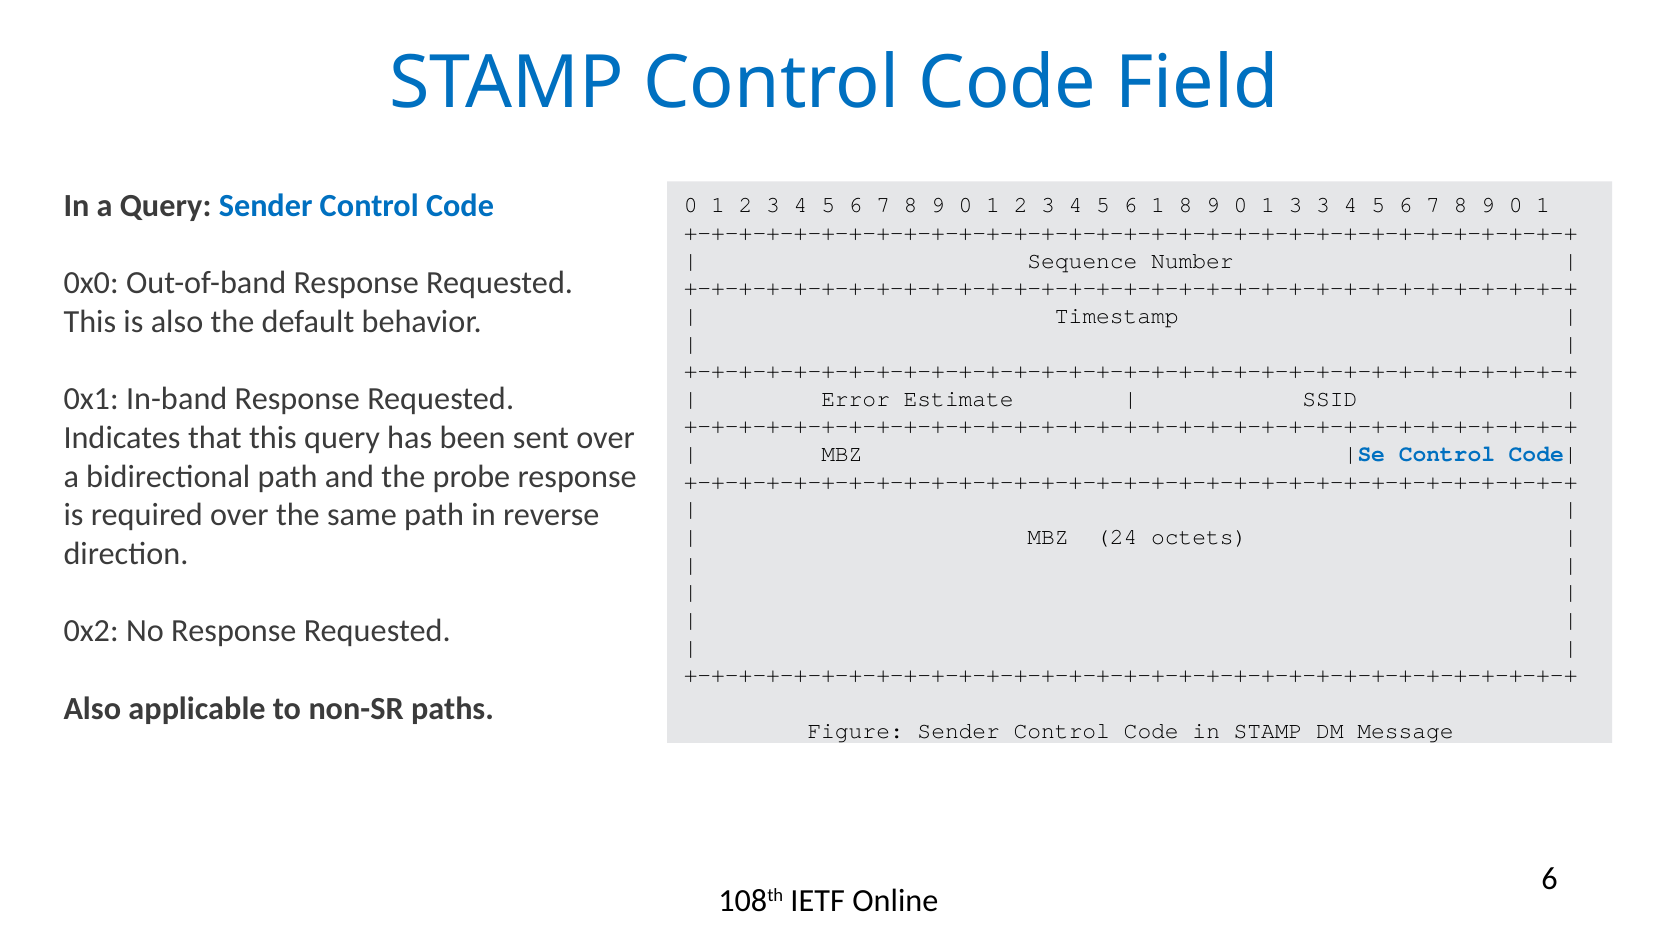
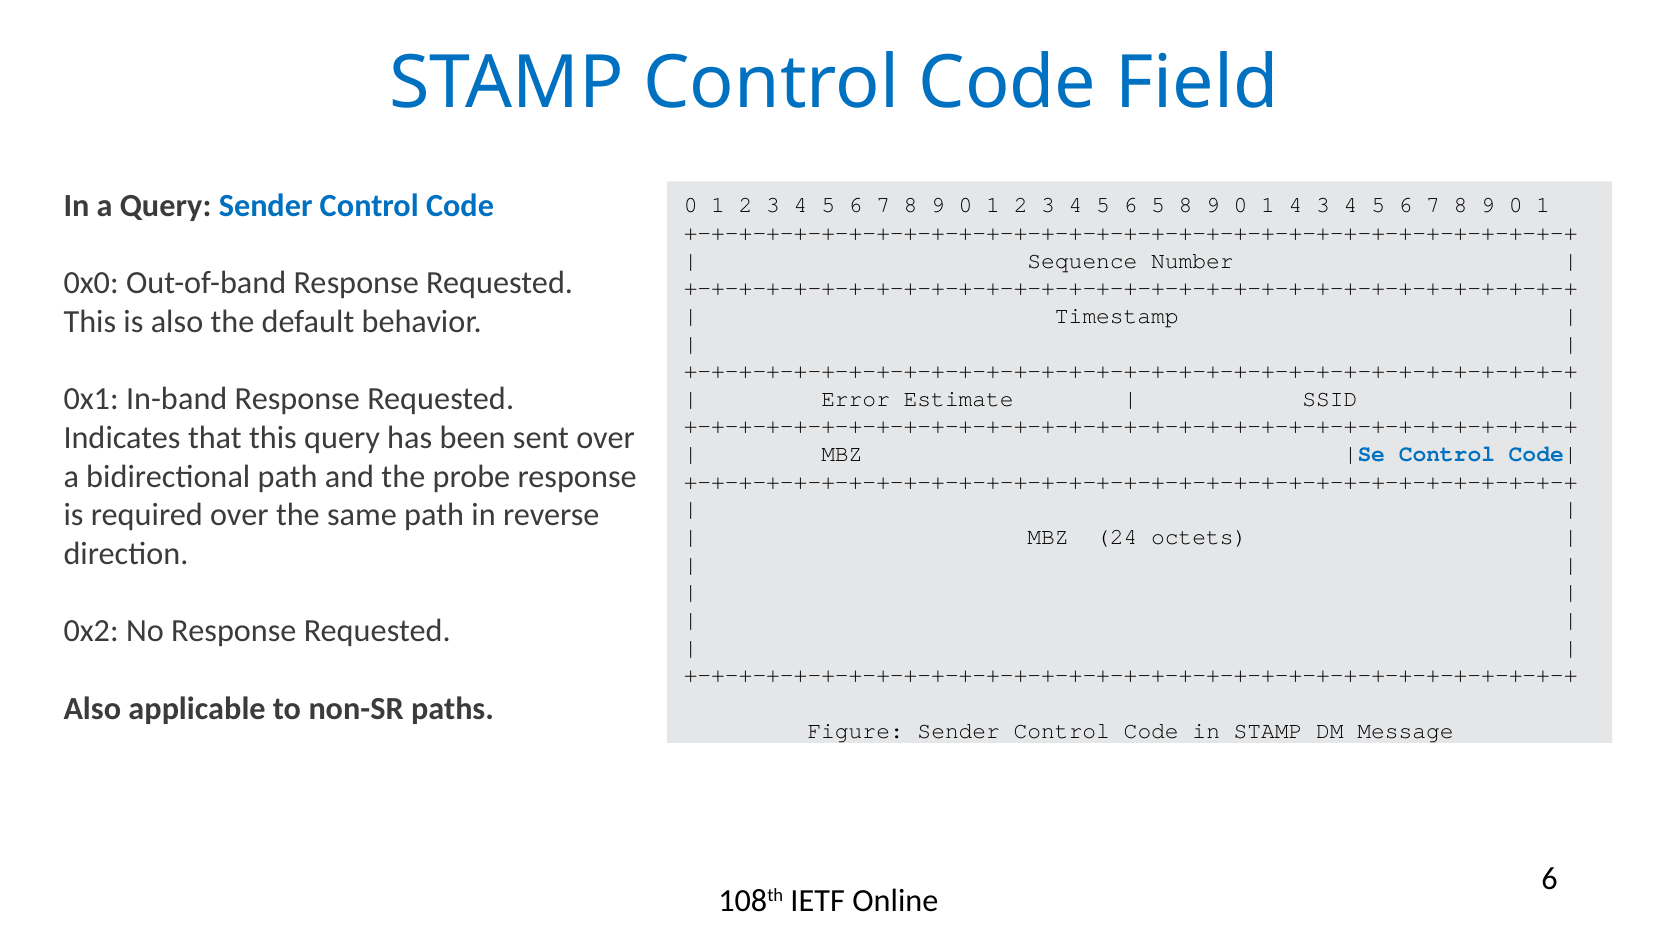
6 1: 1 -> 5 (1158, 205)
1 3: 3 -> 4 (1296, 205)
